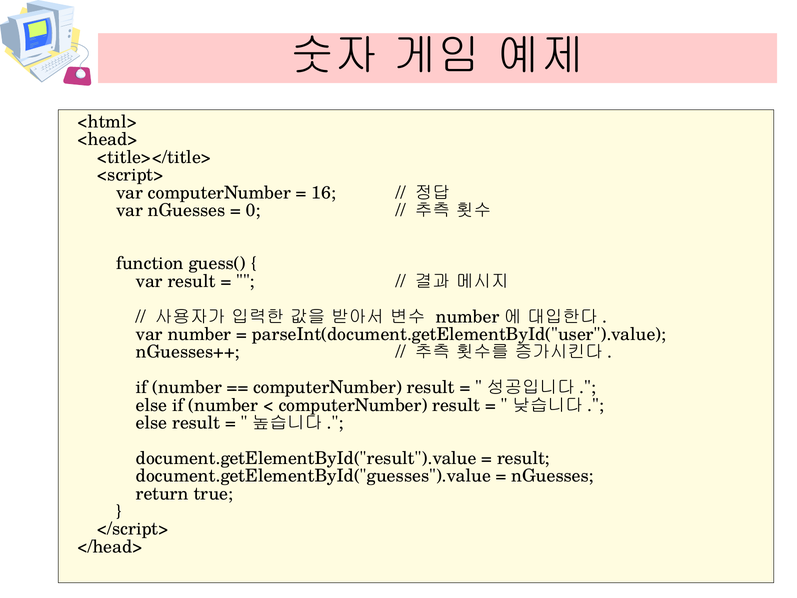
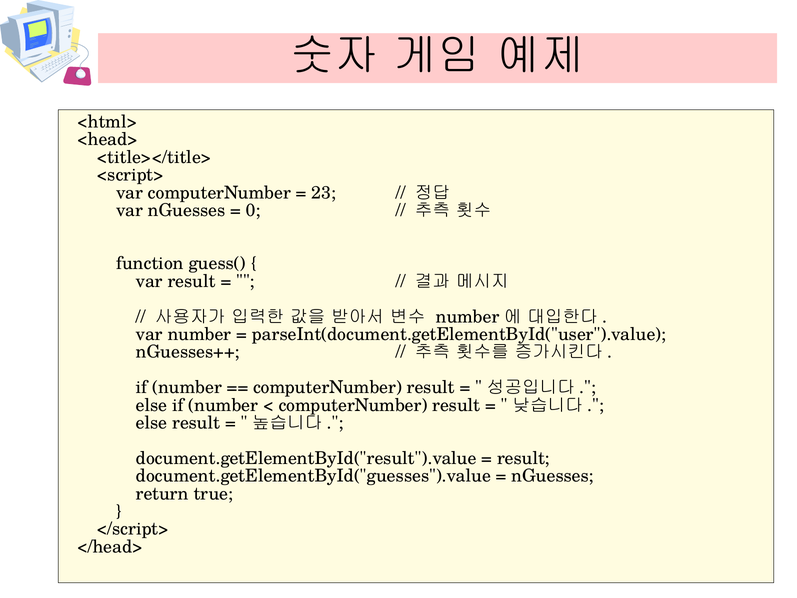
16: 16 -> 23 (324, 193)
